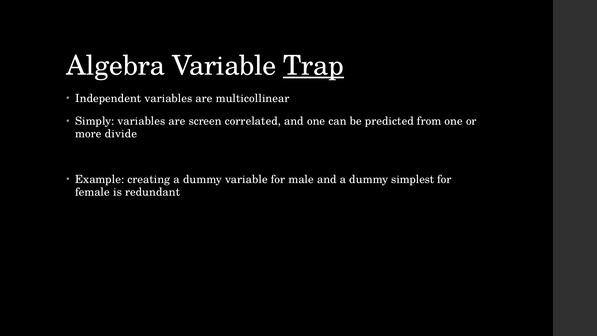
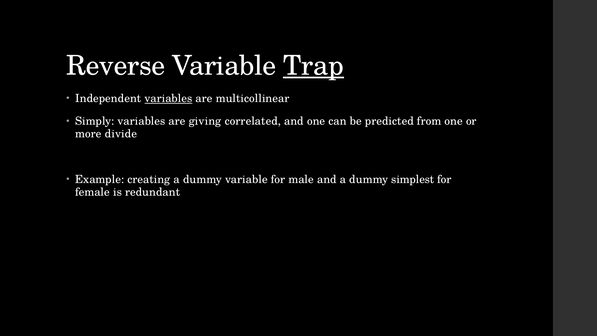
Algebra: Algebra -> Reverse (116, 66)
variables underline: none -> present (168, 98)
screen: screen -> giving (205, 121)
